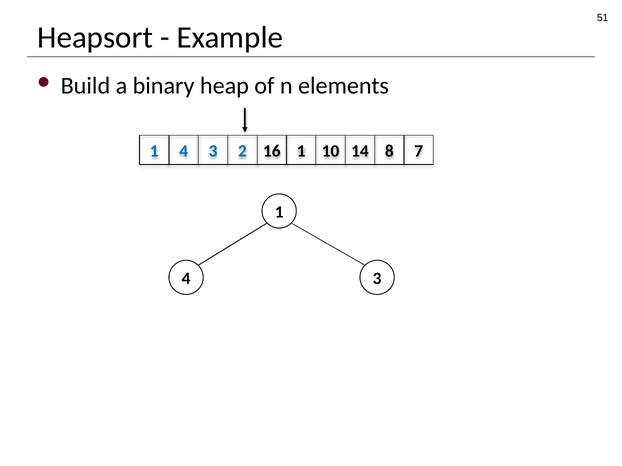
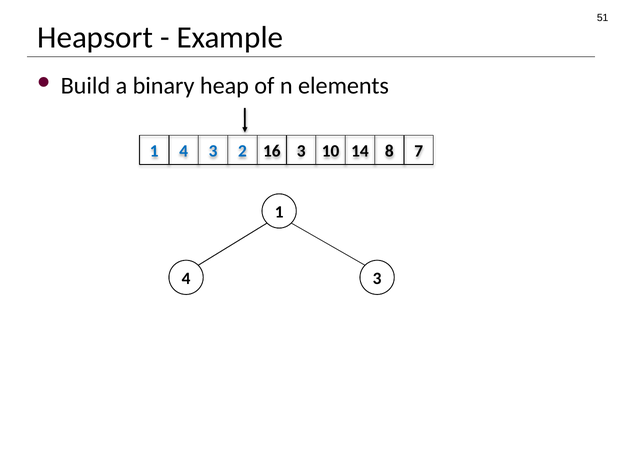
16 1: 1 -> 3 (301, 151)
